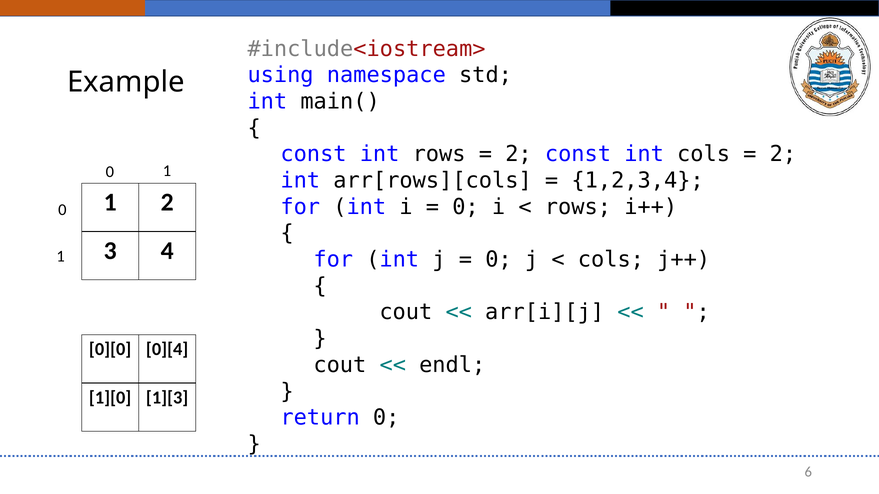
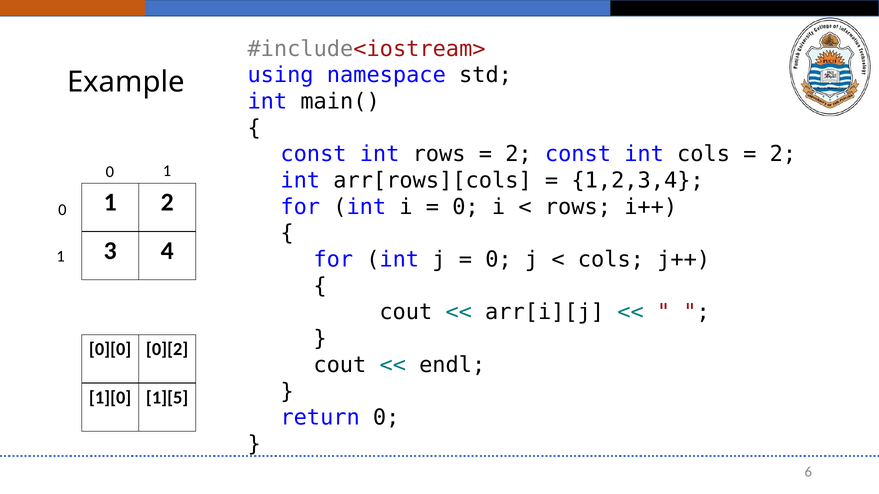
0][4: 0][4 -> 0][2 (167, 350)
1][3: 1][3 -> 1][5 (167, 398)
